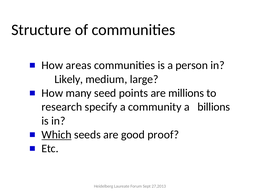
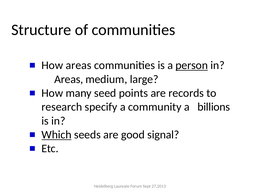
person underline: none -> present (192, 65)
Likely: Likely -> Areas (69, 79)
millions: millions -> records (186, 93)
proof: proof -> signal (163, 135)
